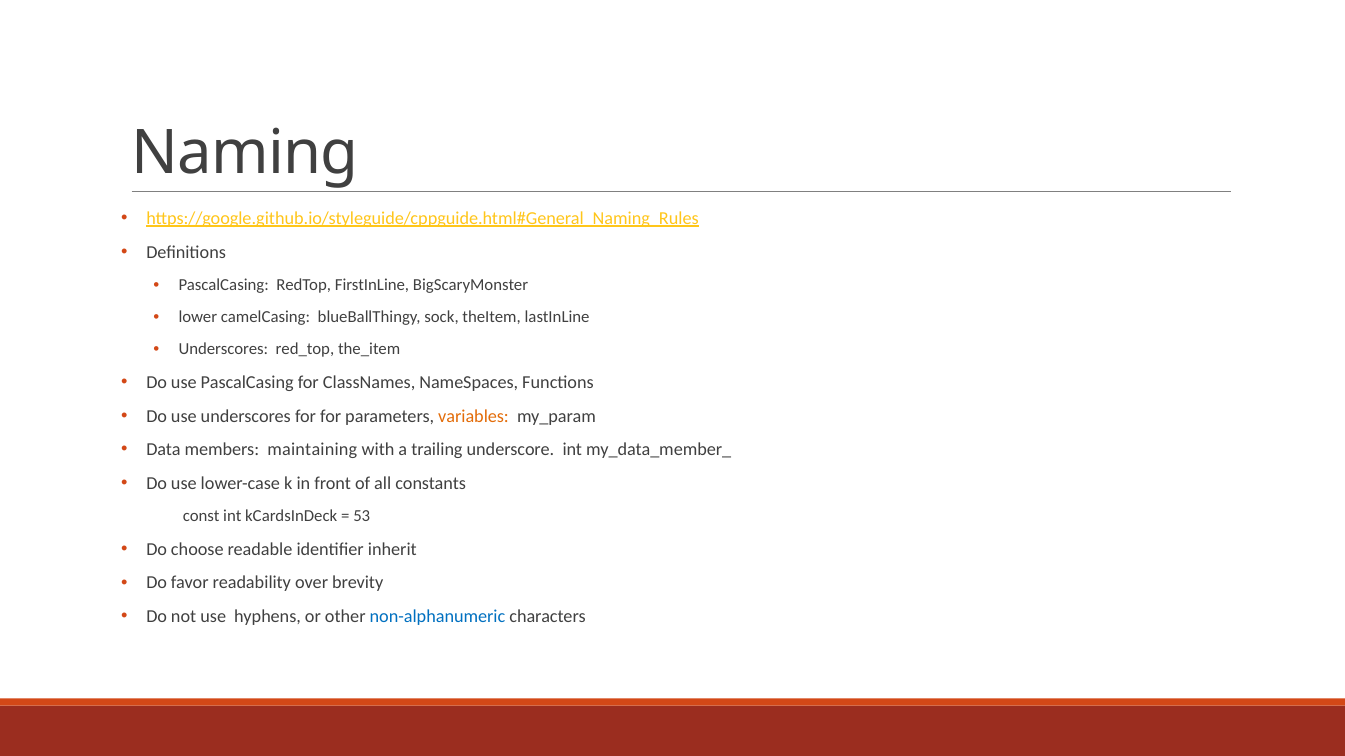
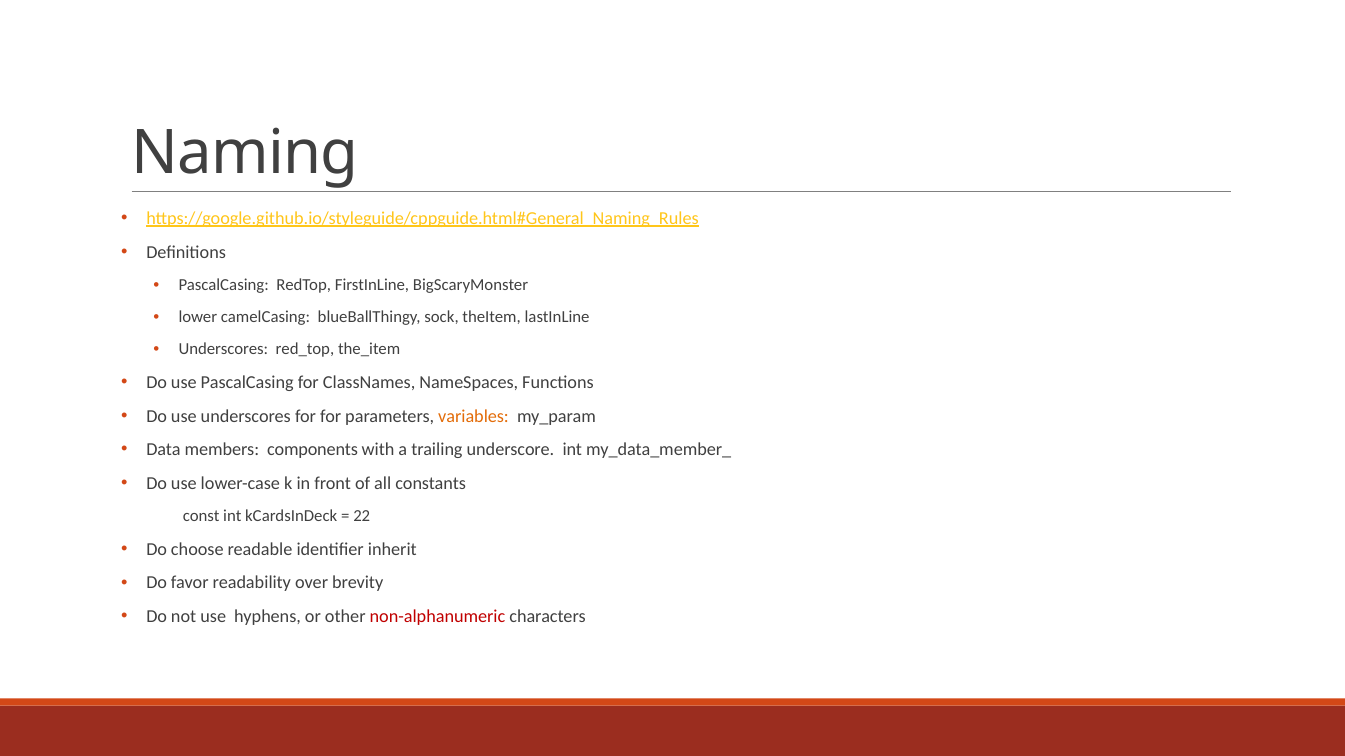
maintaining: maintaining -> components (313, 450)
53: 53 -> 22 (362, 517)
non-alphanumeric colour: blue -> red (437, 617)
